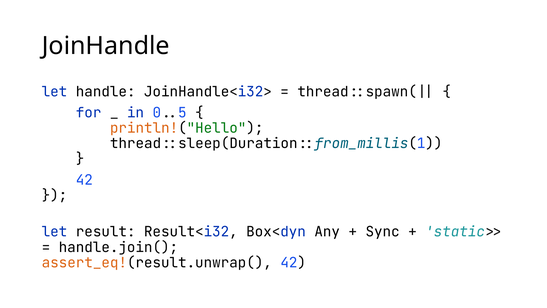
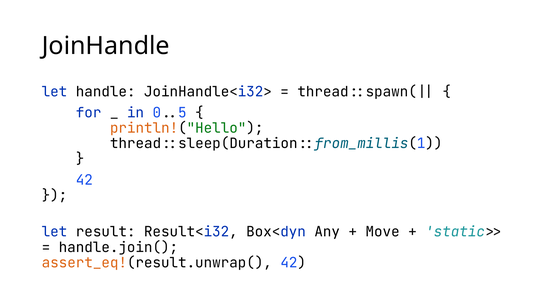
Sync: Sync -> Move (383, 232)
